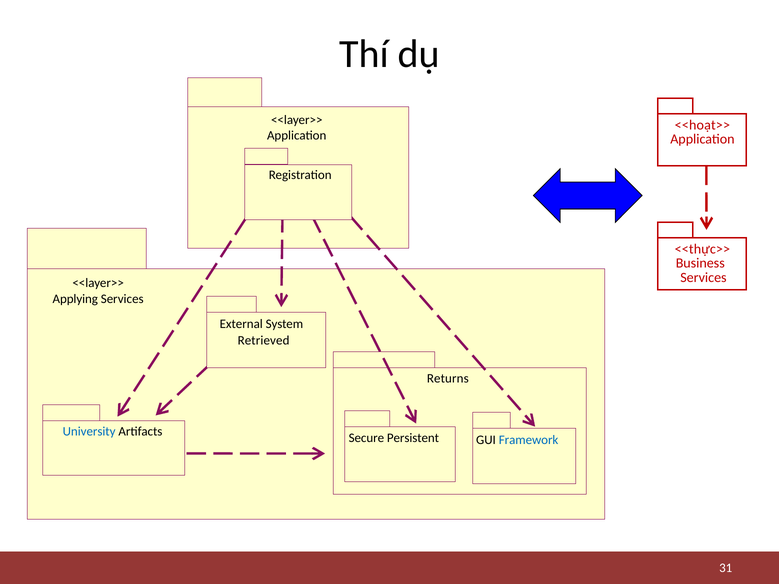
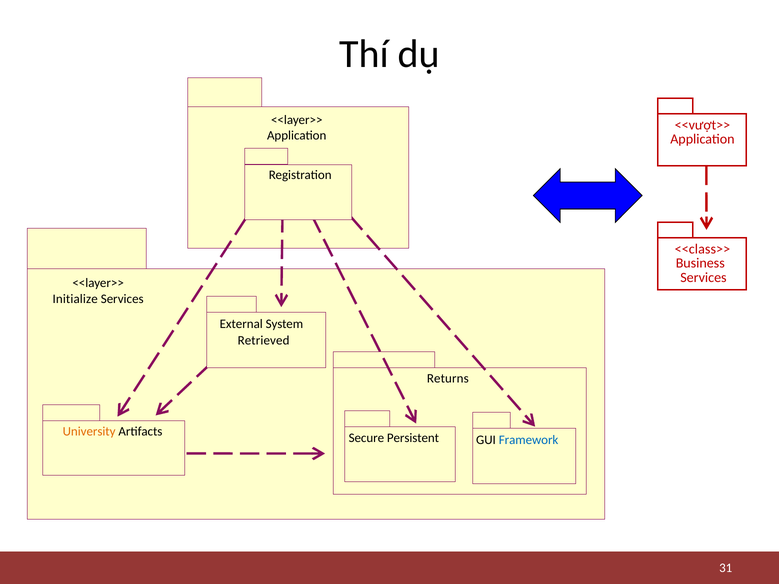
<<hoạt>>: <<hoạt>> -> <<vượt>> (702, 125)
<<thực>>: <<thực>> -> <<class>> (702, 249)
Applying: Applying -> Initialize (75, 299)
University colour: blue -> orange (89, 432)
